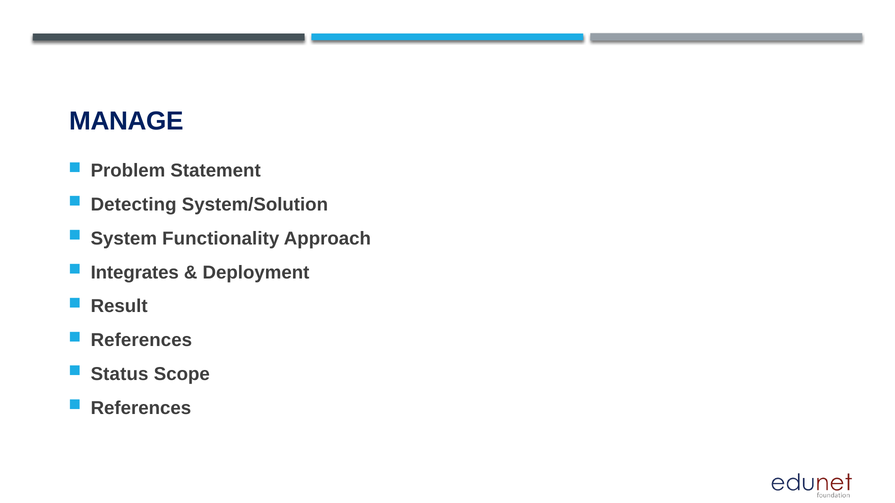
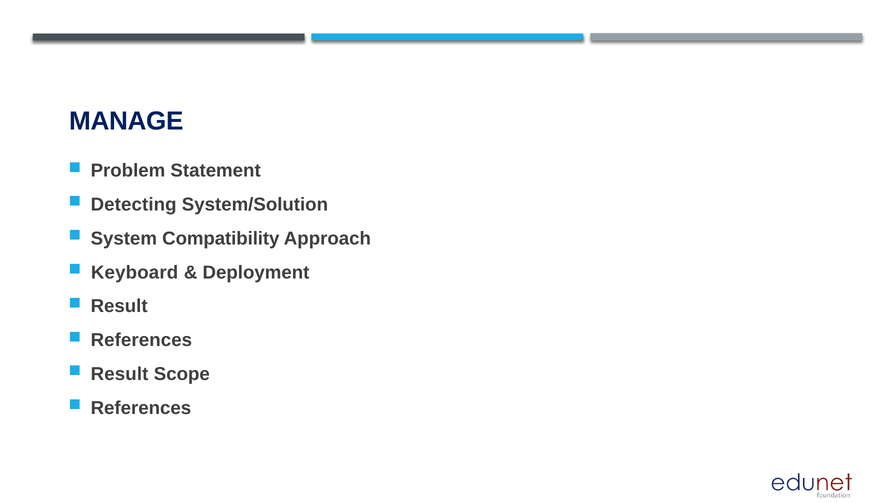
Functionality: Functionality -> Compatibility (221, 239)
Integrates: Integrates -> Keyboard (135, 273)
Status: Status -> Result (120, 374)
